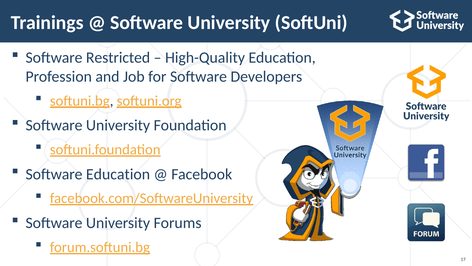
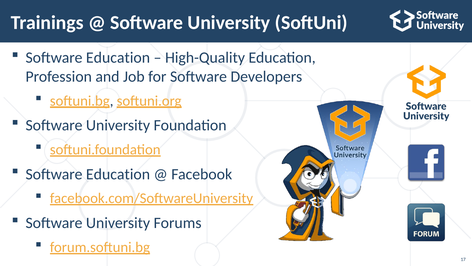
Restricted: Restricted -> Education (118, 58)
